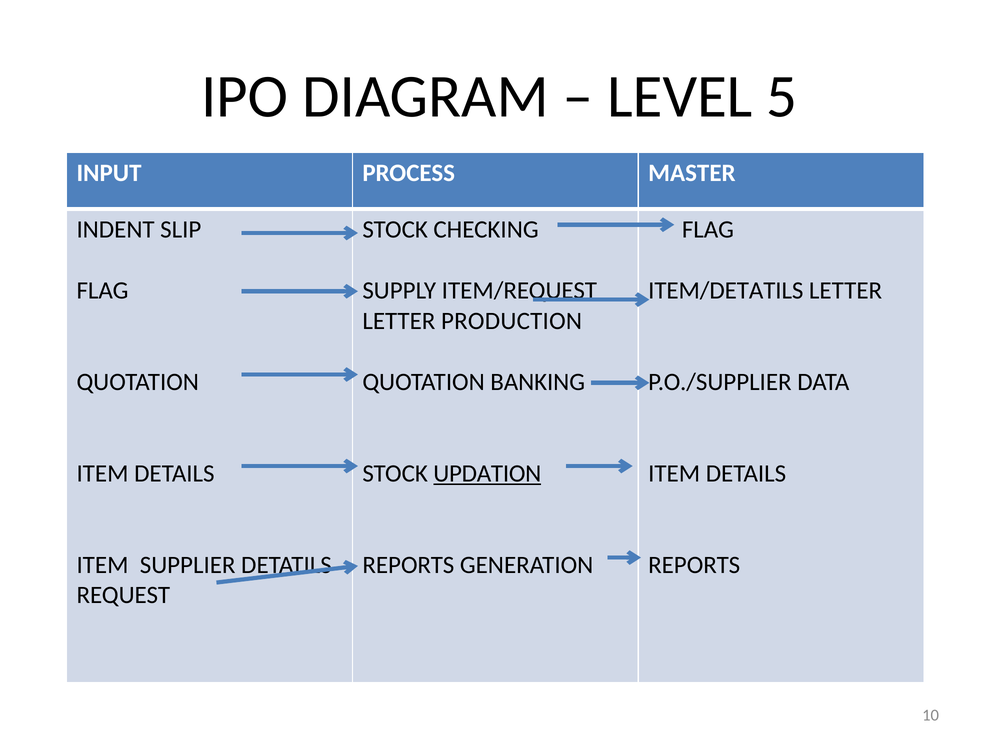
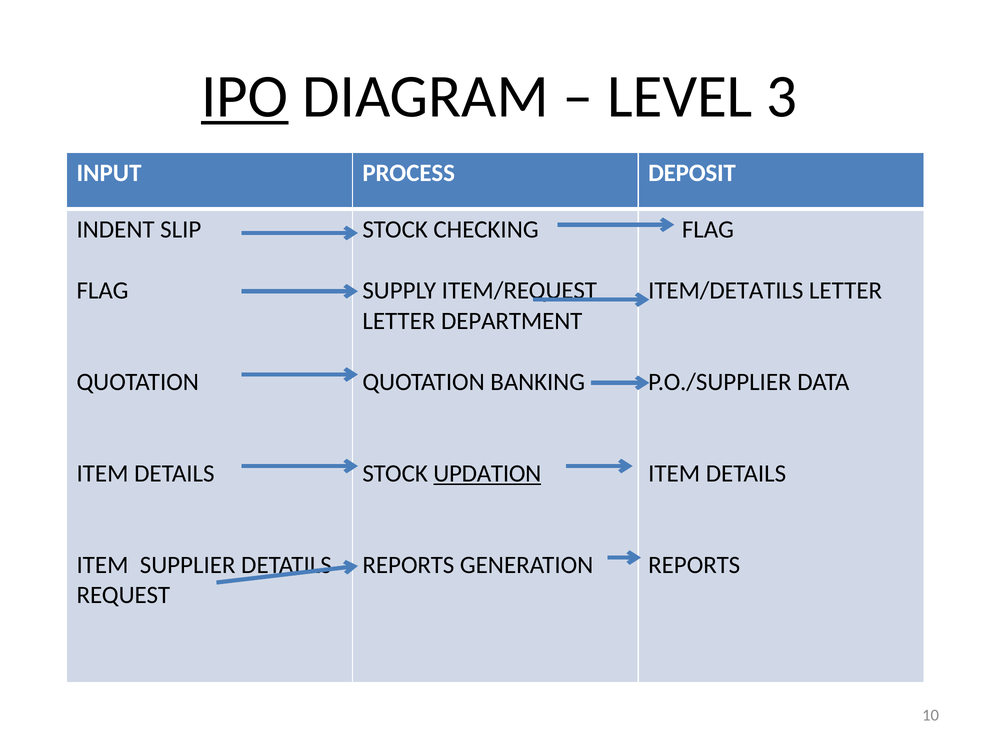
IPO underline: none -> present (245, 97)
5: 5 -> 3 (782, 97)
MASTER: MASTER -> DEPOSIT (692, 173)
PRODUCTION: PRODUCTION -> DEPARTMENT (512, 321)
